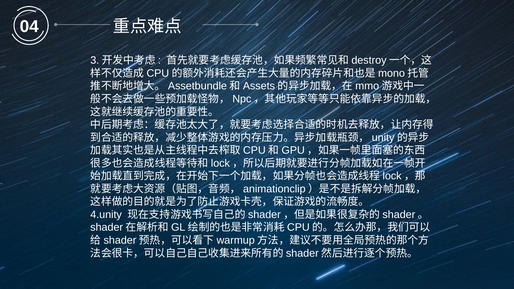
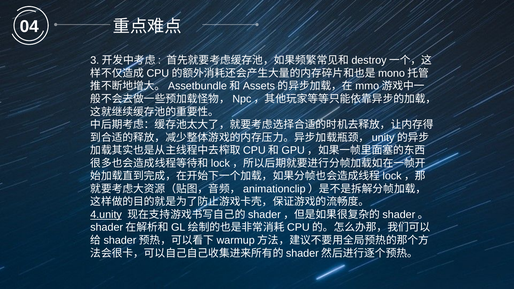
4.unity underline: none -> present (106, 215)
